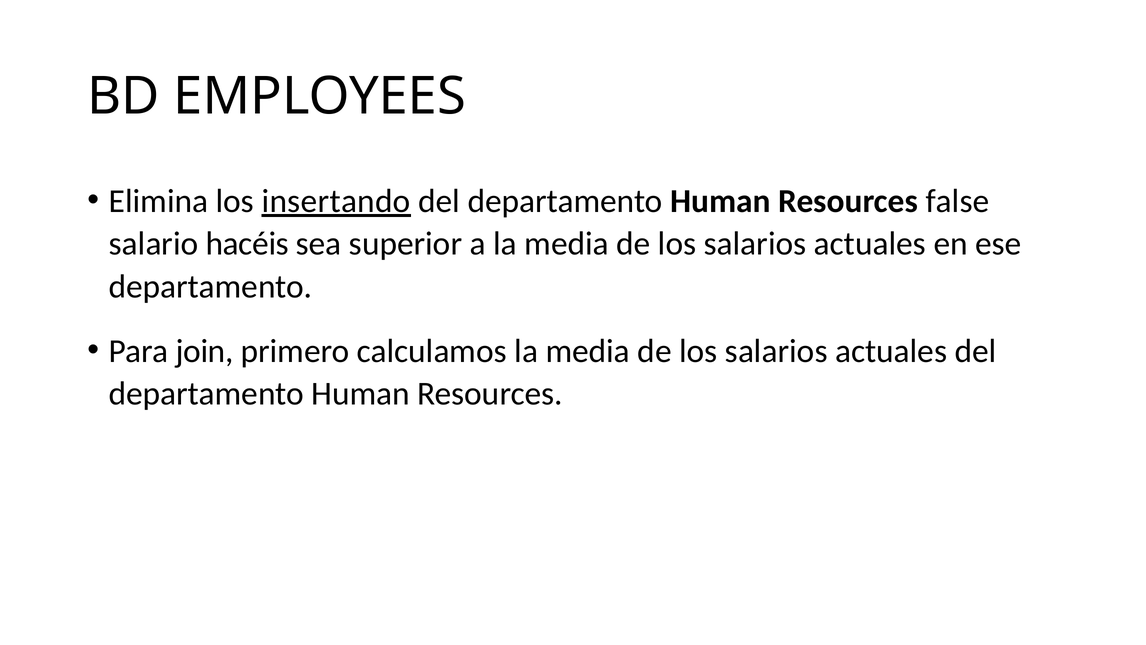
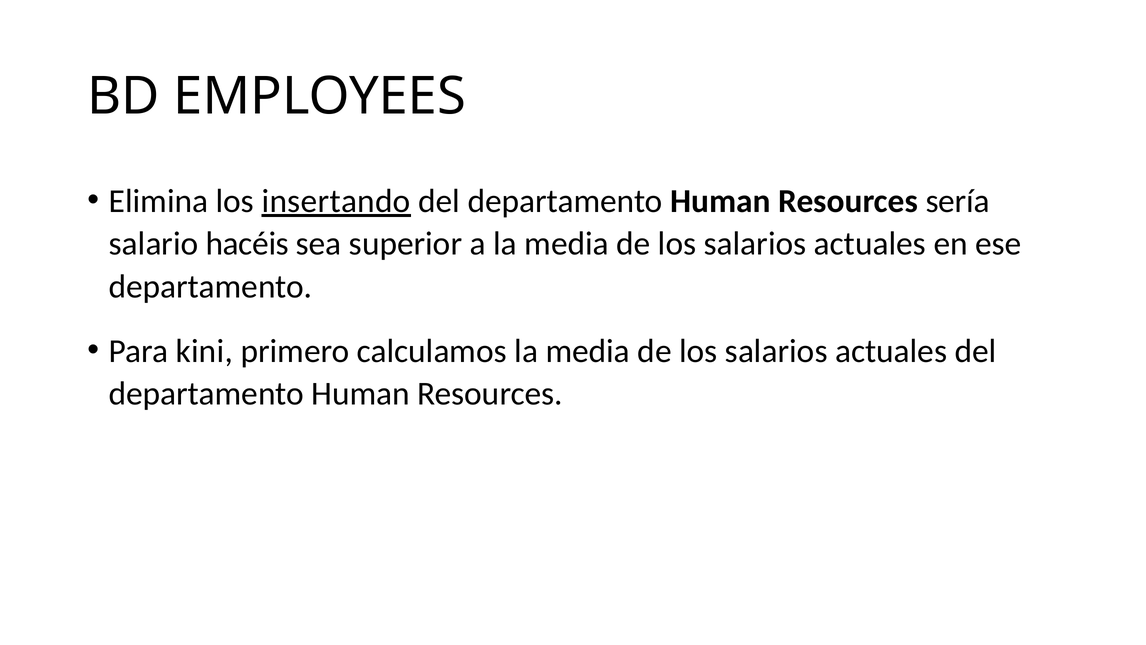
false: false -> sería (958, 201)
join: join -> kini (204, 351)
